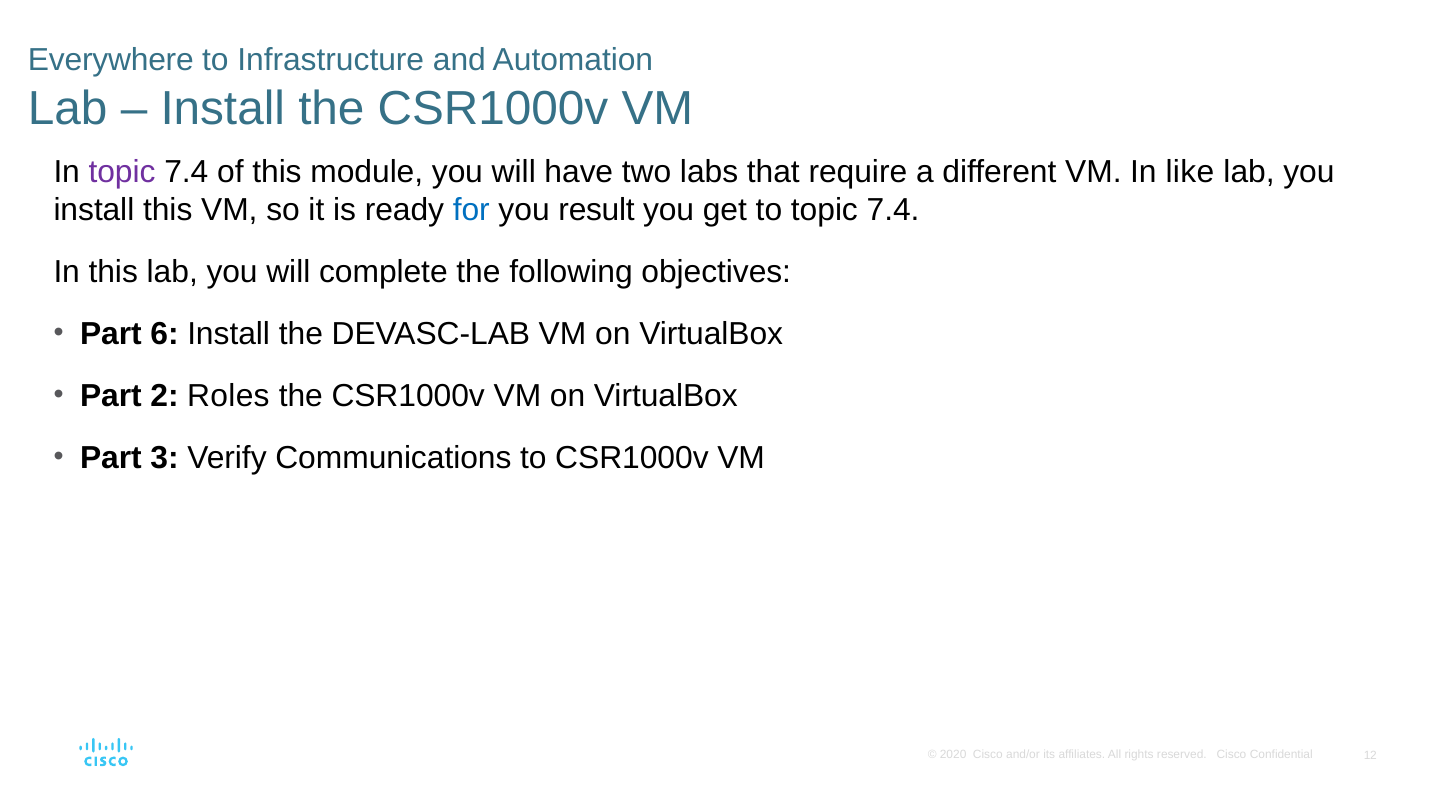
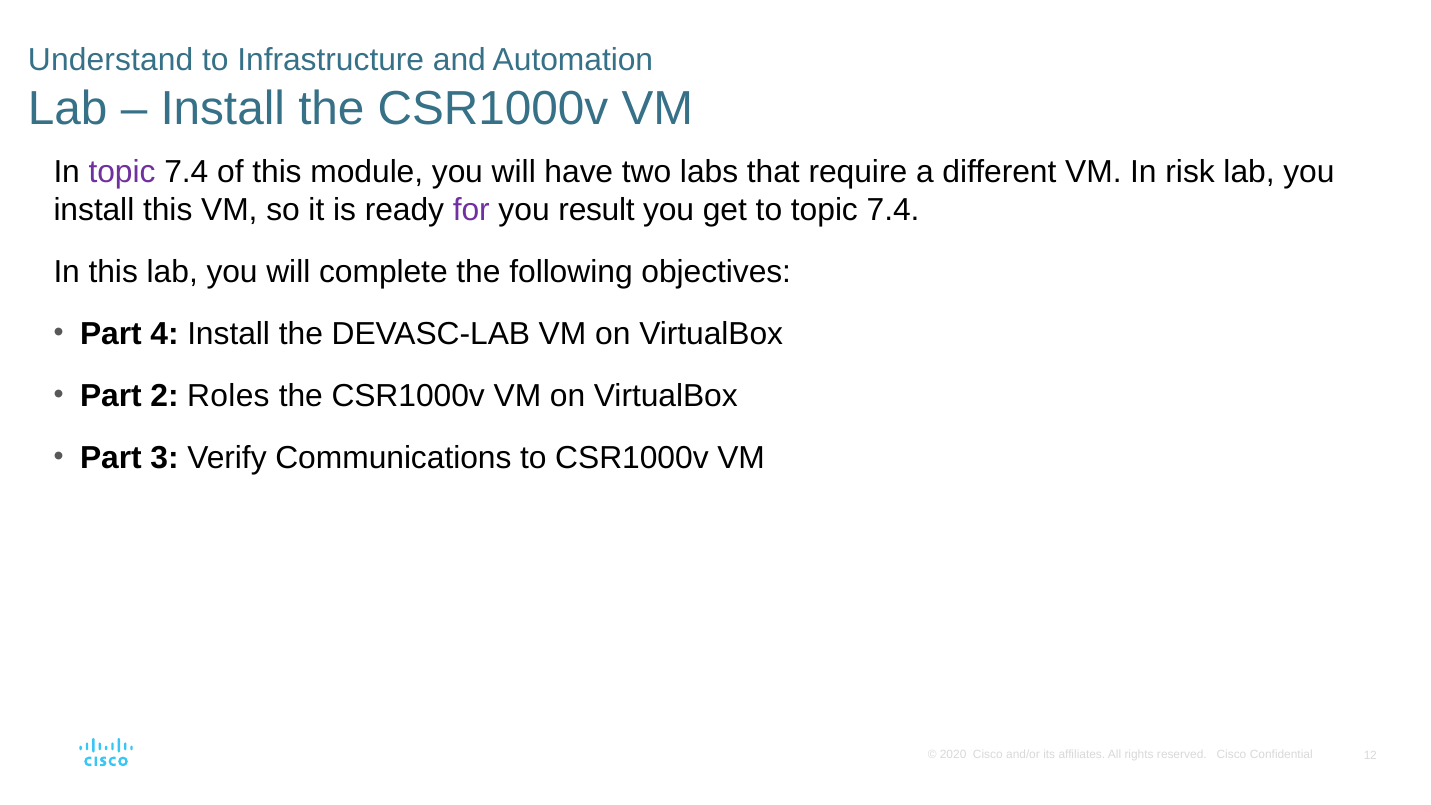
Everywhere: Everywhere -> Understand (111, 60)
like: like -> risk (1190, 172)
for colour: blue -> purple (471, 210)
6: 6 -> 4 (165, 334)
